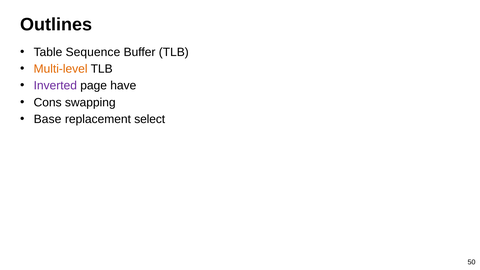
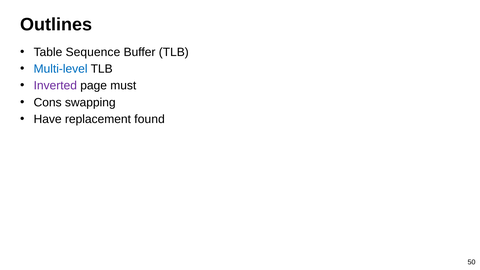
Multi-level colour: orange -> blue (61, 69)
have: have -> must (123, 86)
Base: Base -> Have (48, 119)
select: select -> found (150, 119)
